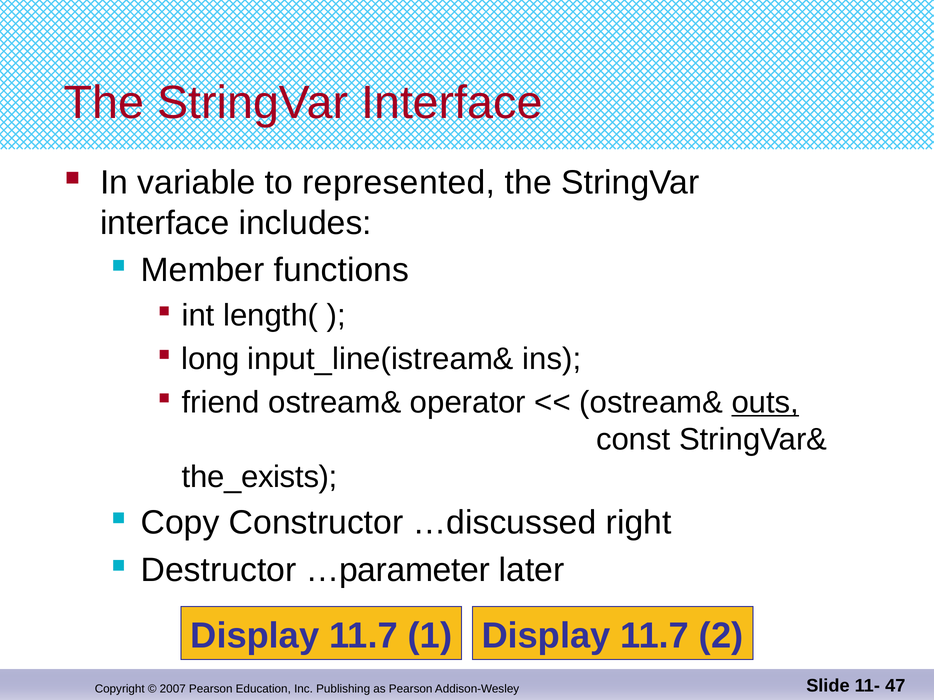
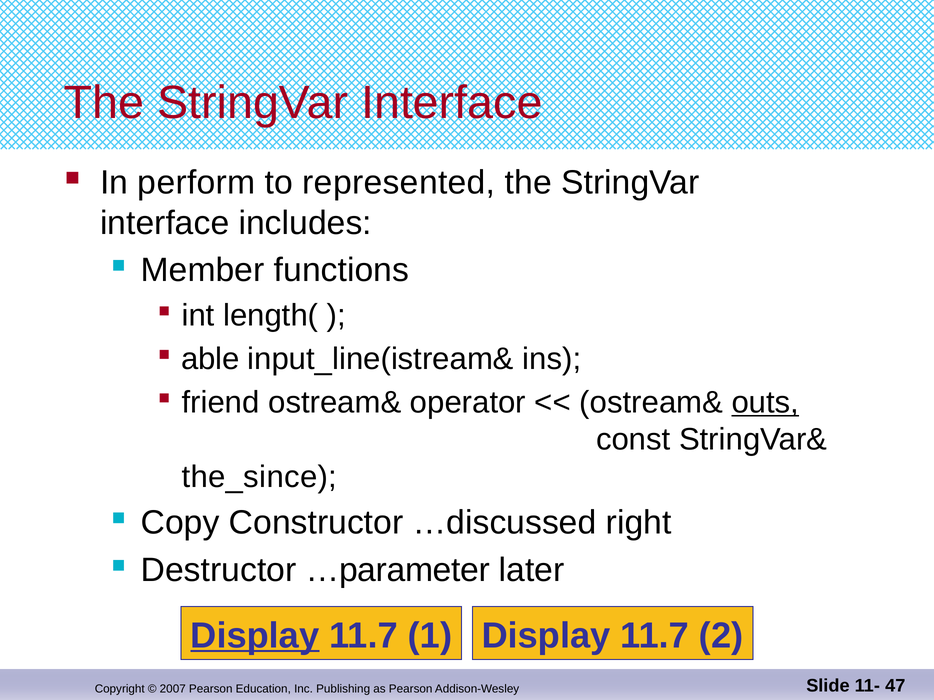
variable: variable -> perform (196, 183)
long: long -> able (210, 359)
the_exists: the_exists -> the_since (259, 477)
Display underline: none -> present (255, 636)
